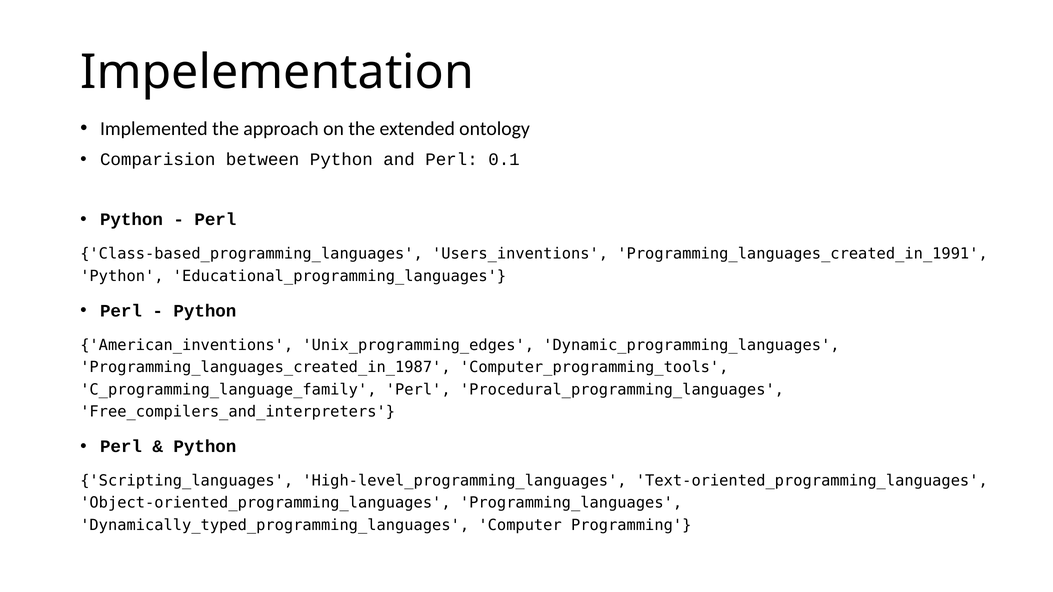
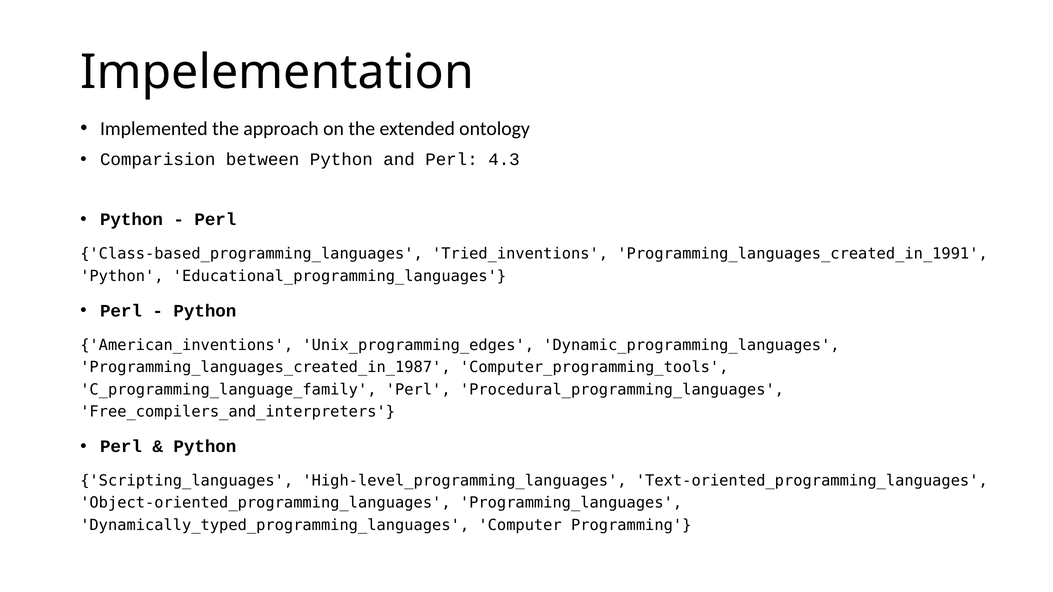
0.1: 0.1 -> 4.3 (504, 160)
Users_inventions: Users_inventions -> Tried_inventions (520, 254)
